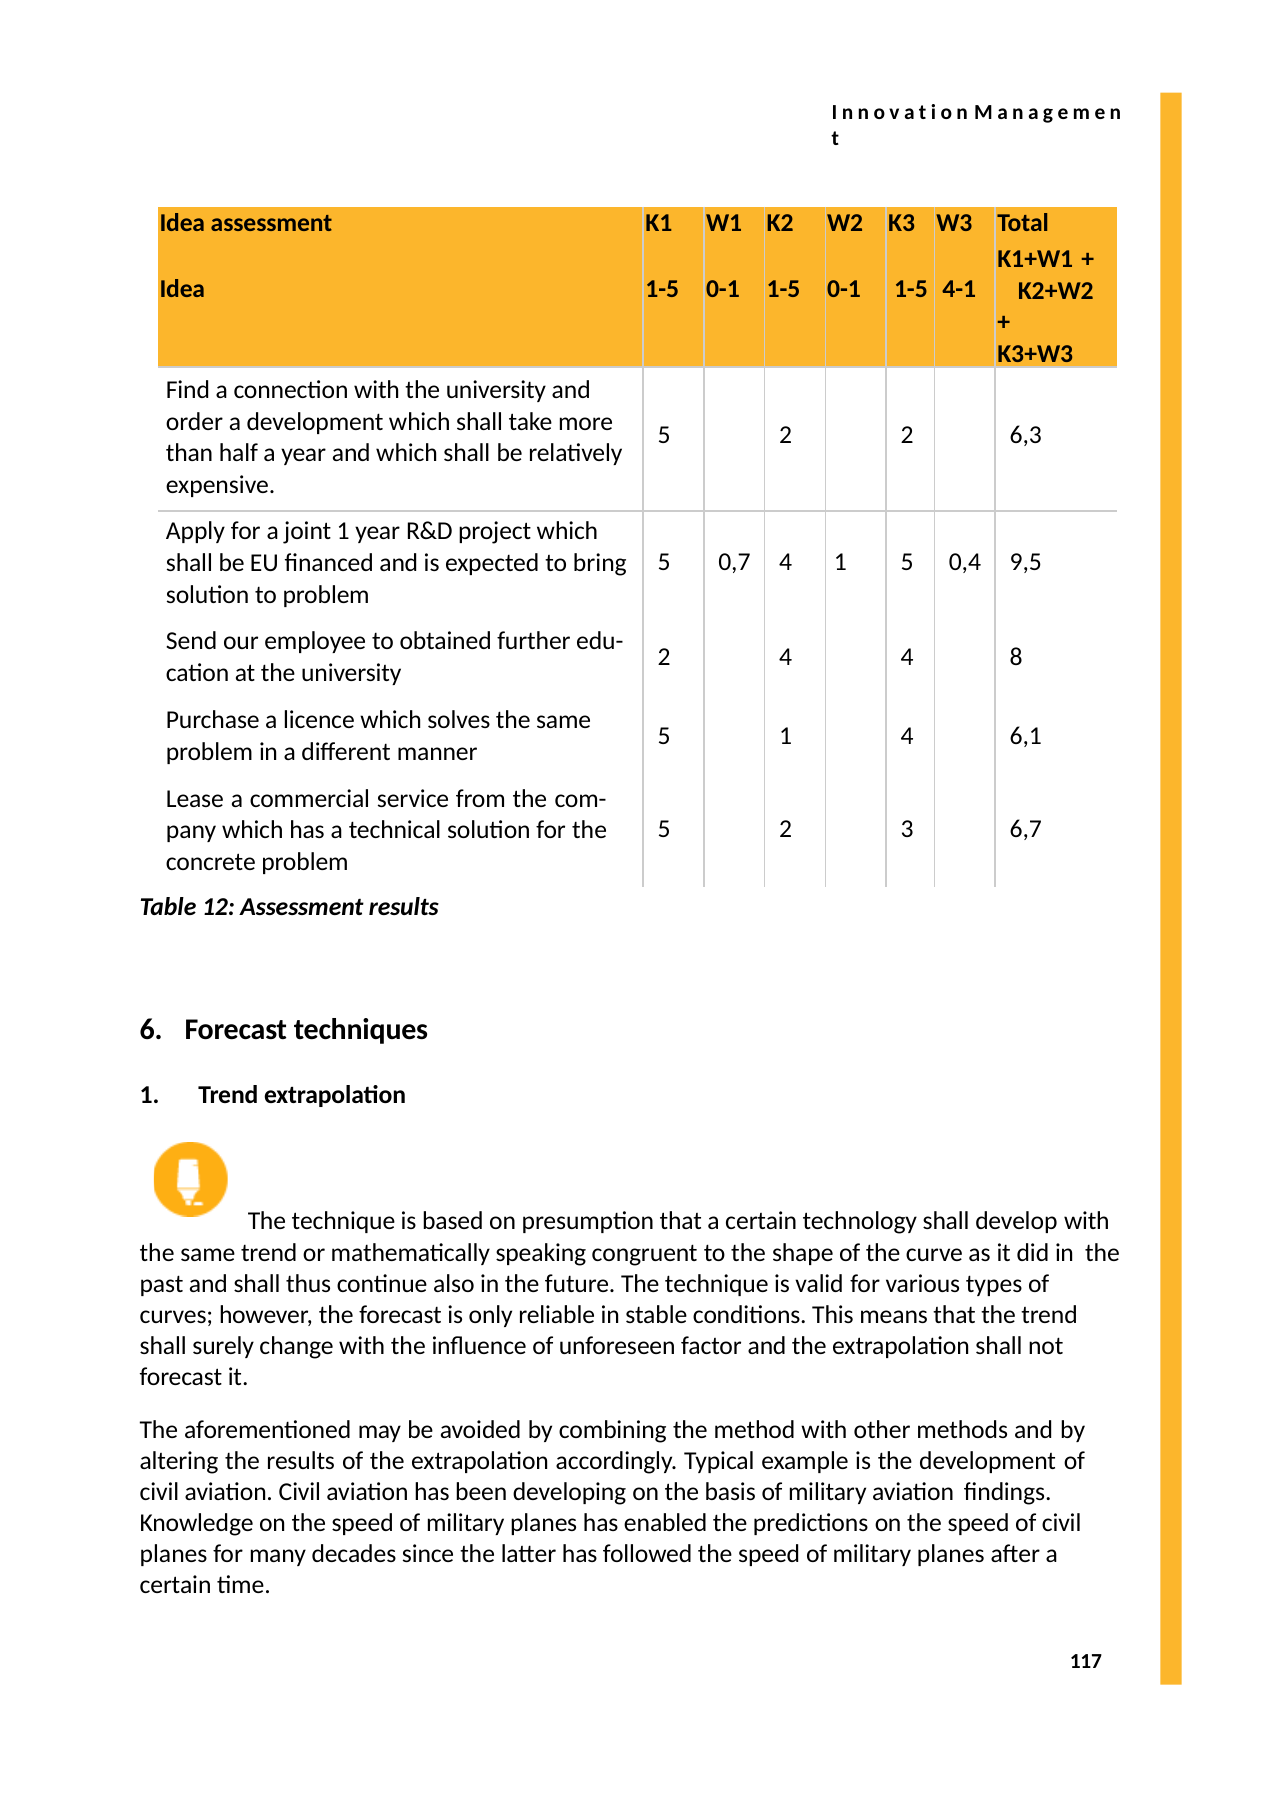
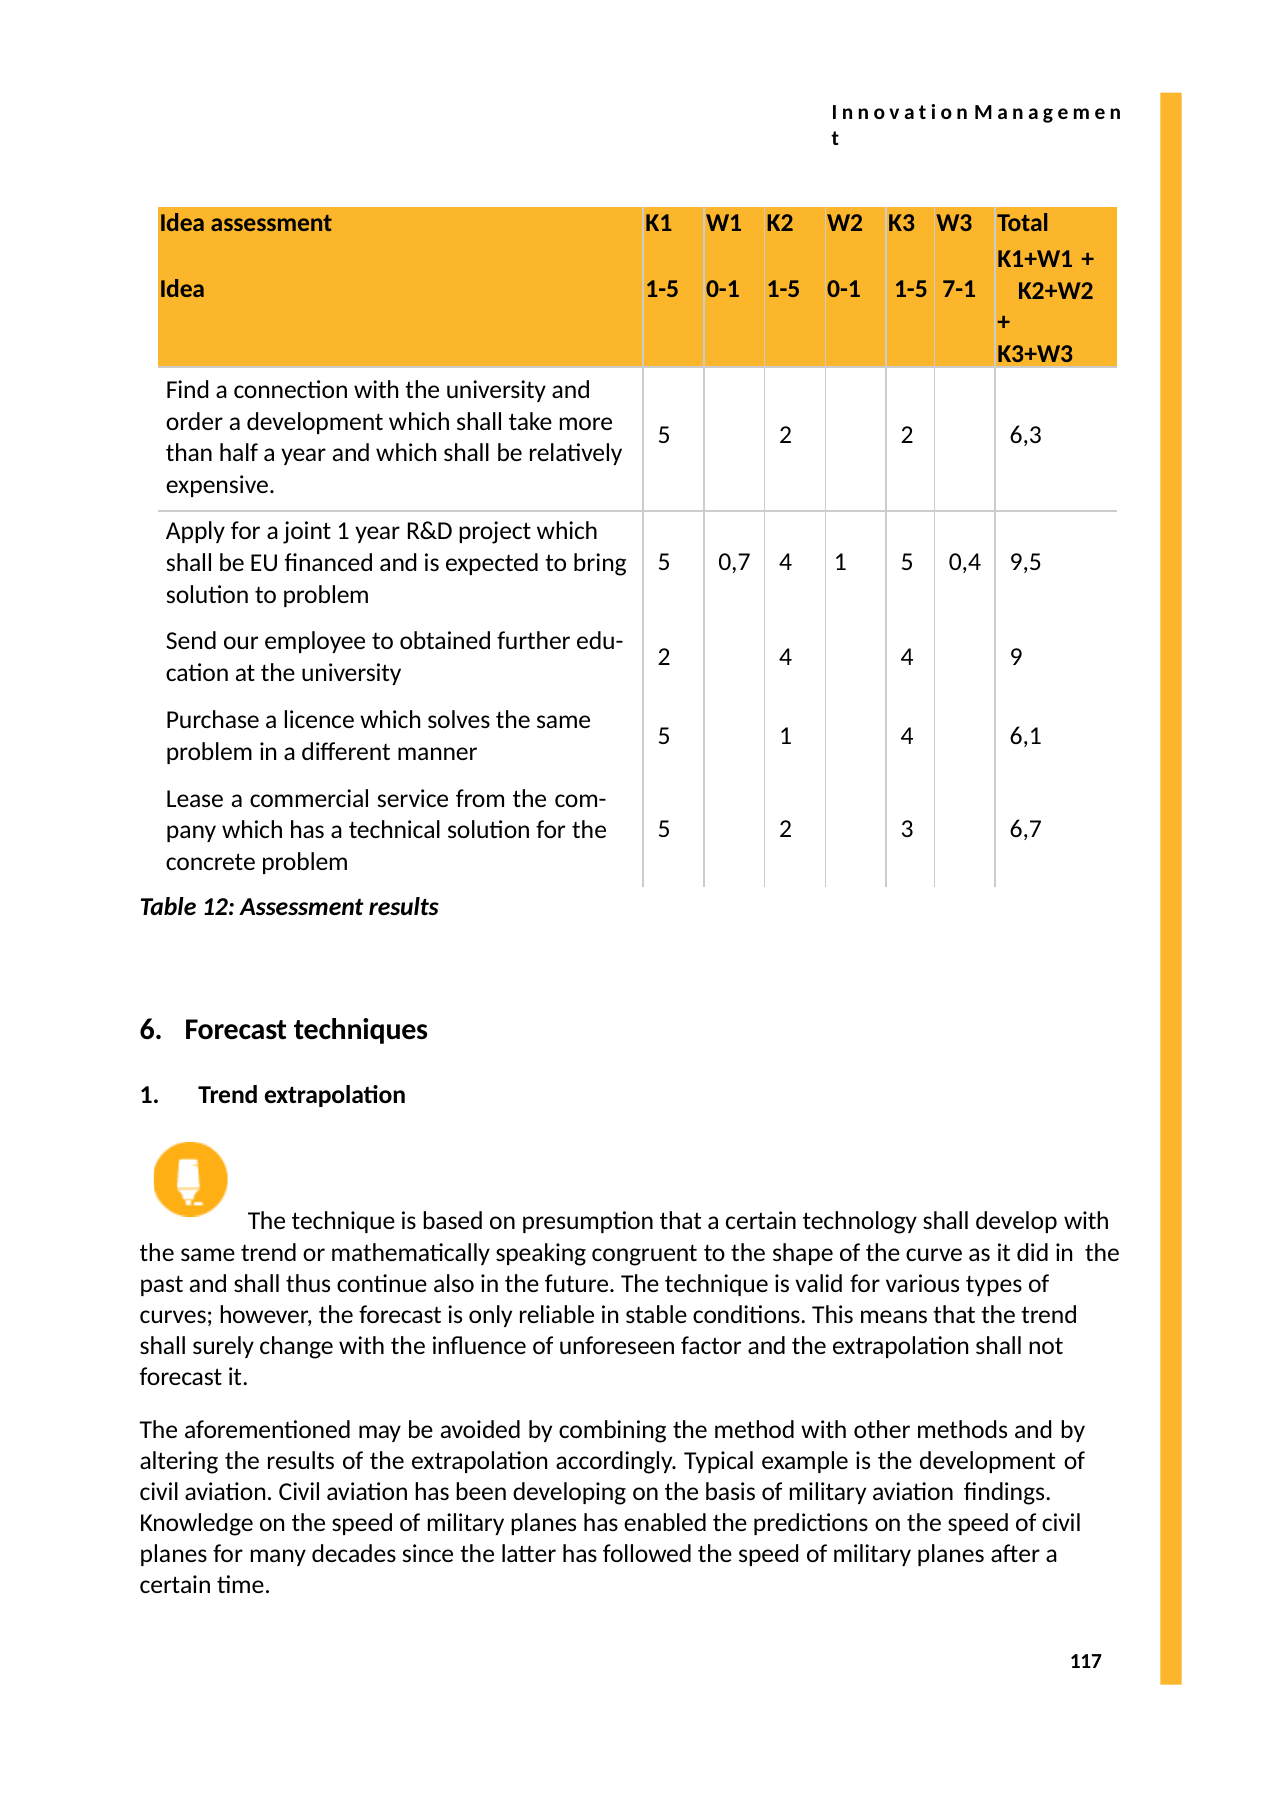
4-1: 4-1 -> 7-1 (959, 289)
8: 8 -> 9 (1016, 657)
